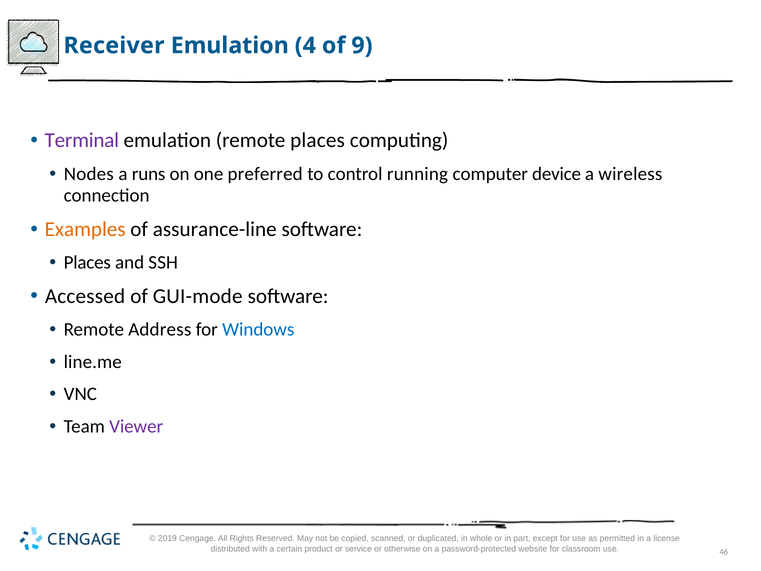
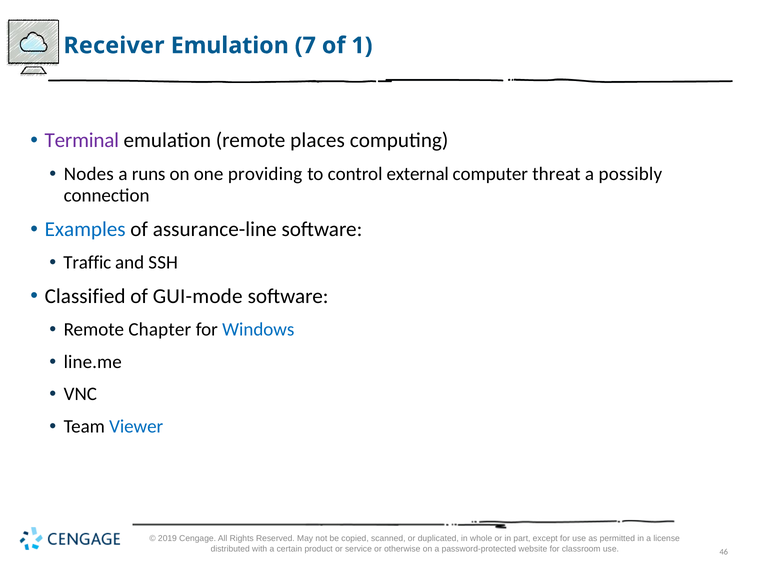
4: 4 -> 7 (305, 46)
9: 9 -> 1 (362, 46)
preferred: preferred -> providing (265, 174)
running: running -> external (418, 174)
device: device -> threat (556, 174)
wireless: wireless -> possibly (630, 174)
Examples colour: orange -> blue (85, 229)
Places: Places -> Traffic (87, 262)
Accessed: Accessed -> Classified (85, 296)
Address: Address -> Chapter (160, 329)
Viewer colour: purple -> blue (136, 426)
